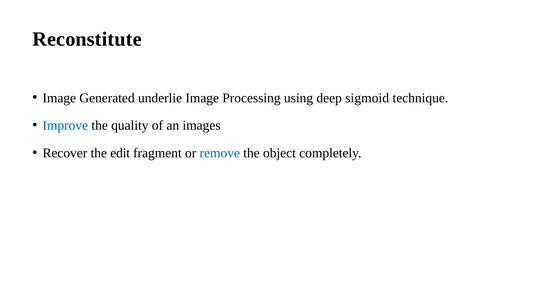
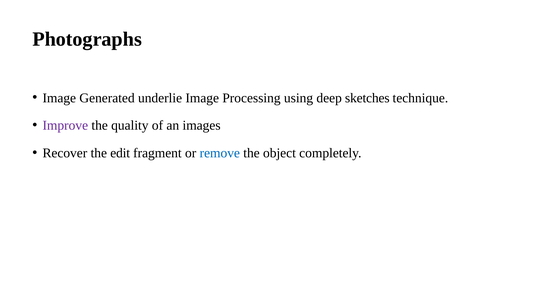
Reconstitute: Reconstitute -> Photographs (87, 39)
sigmoid: sigmoid -> sketches (367, 98)
Improve colour: blue -> purple (65, 125)
